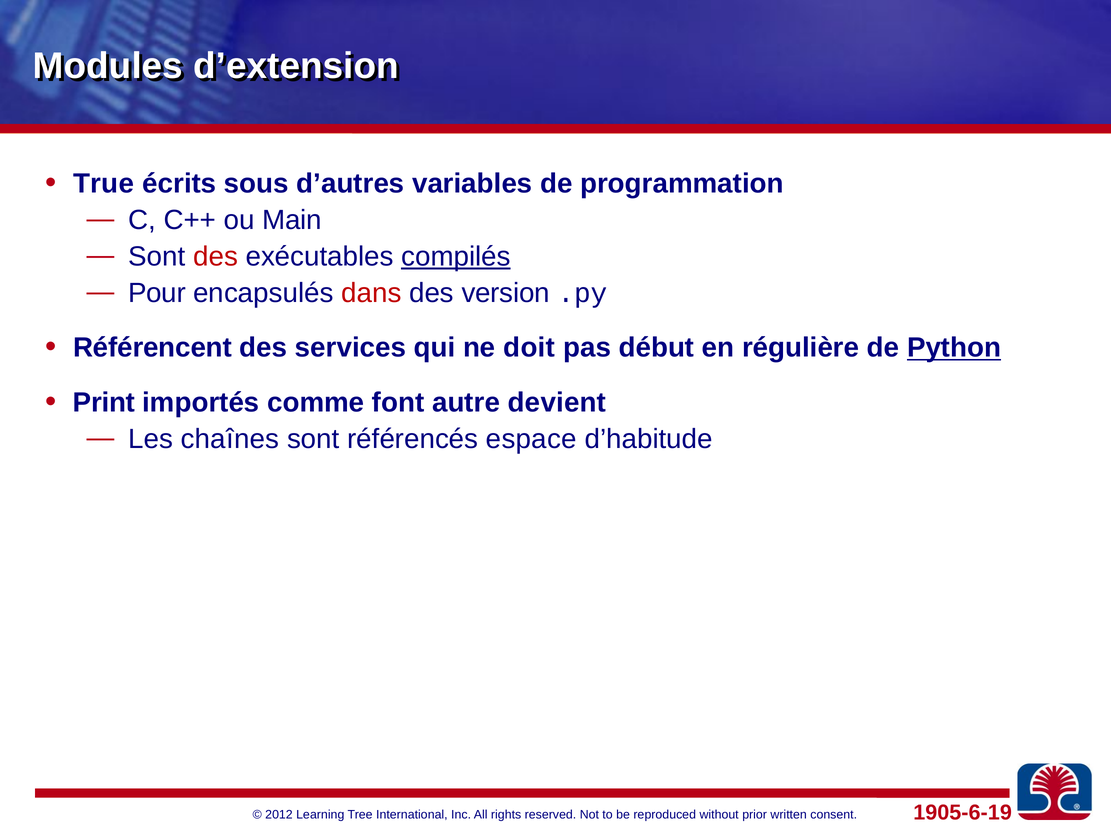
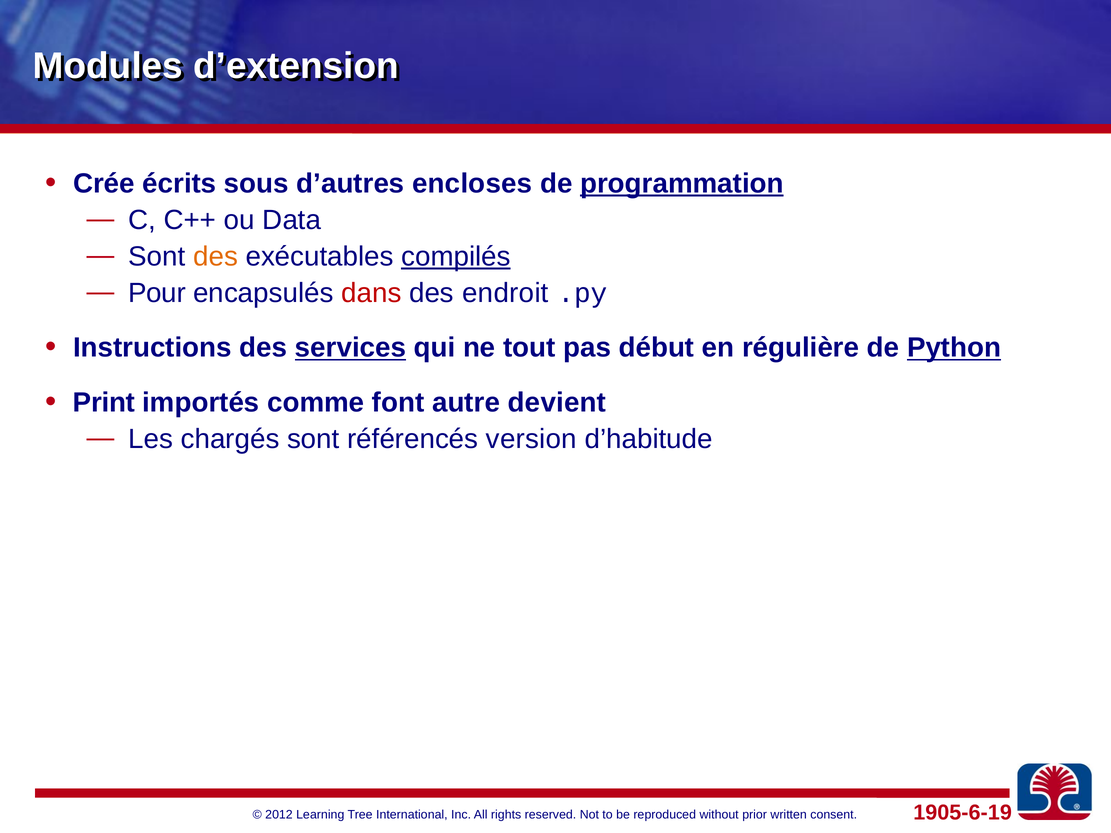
True: True -> Crée (104, 184)
variables: variables -> encloses (472, 184)
programmation underline: none -> present (682, 184)
Main: Main -> Data (292, 220)
des colour: red -> orange (216, 257)
version: version -> endroit (505, 293)
Référencent: Référencent -> Instructions (152, 348)
services underline: none -> present (351, 348)
doit: doit -> tout (529, 348)
chaînes: chaînes -> chargés (230, 439)
espace: espace -> version (531, 439)
